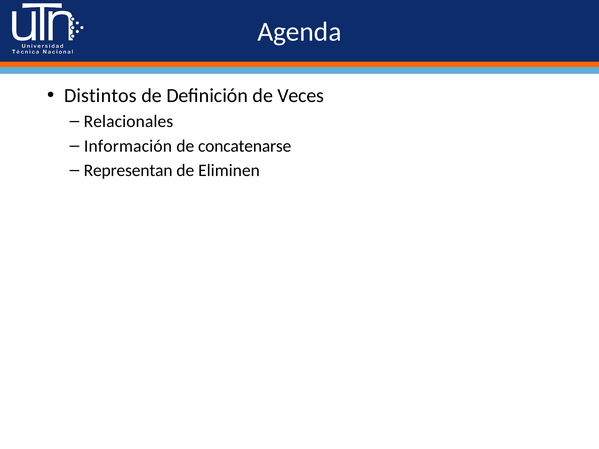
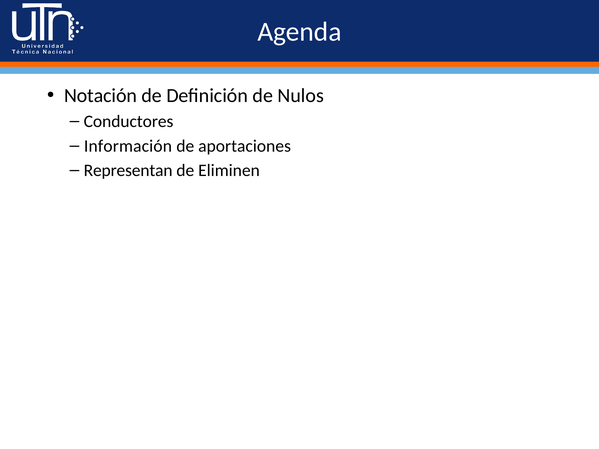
Distintos: Distintos -> Notación (100, 96)
Veces: Veces -> Nulos (301, 96)
Relacionales: Relacionales -> Conductores (129, 122)
concatenarse: concatenarse -> aportaciones (245, 146)
